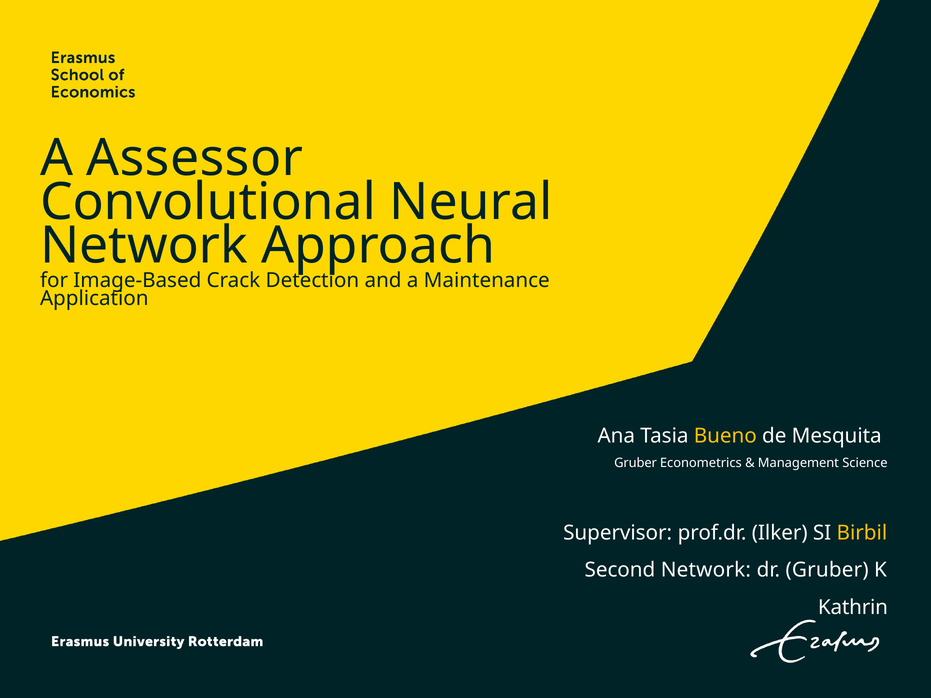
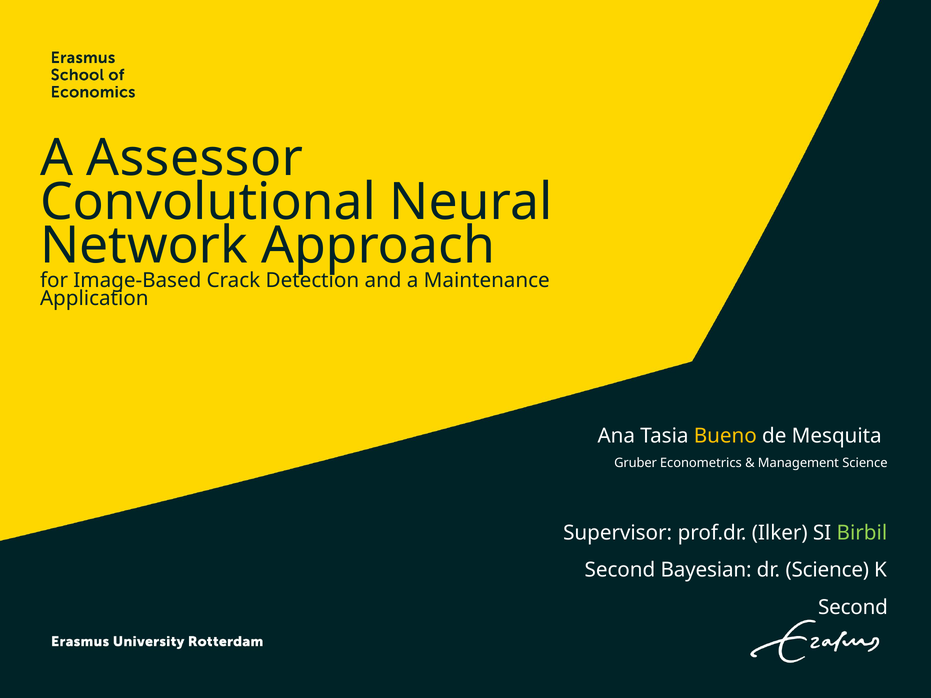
Birbil colour: yellow -> light green (862, 533)
Second Network: Network -> Bayesian (706, 570)
dr Gruber: Gruber -> Science (827, 570)
Kathrin: Kathrin -> Second (853, 608)
